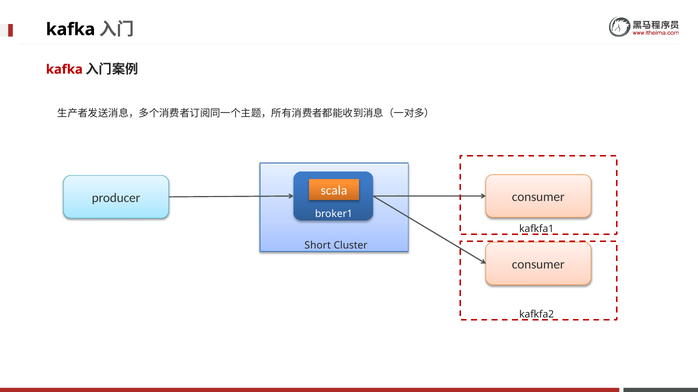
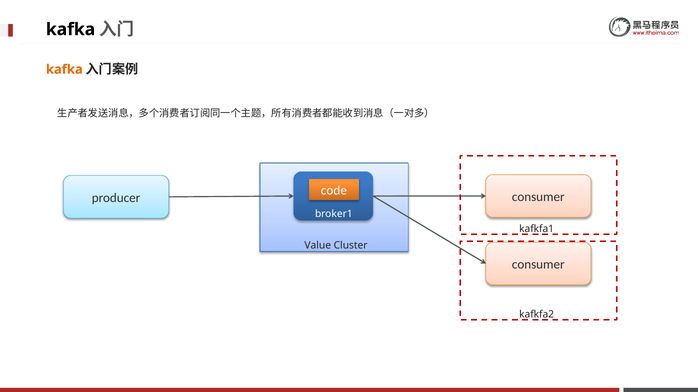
kafka colour: red -> orange (64, 70)
scala: scala -> code (334, 191)
Short: Short -> Value (318, 246)
